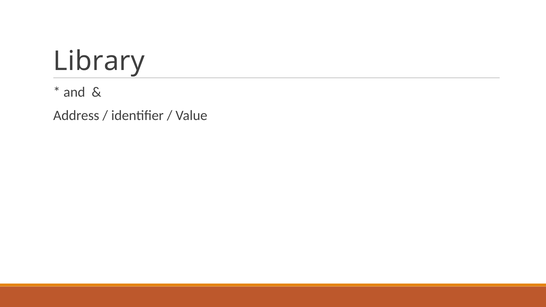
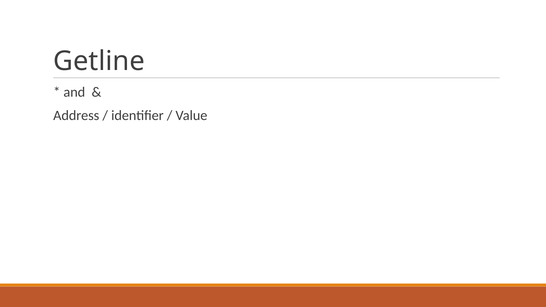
Library: Library -> Getline (99, 61)
